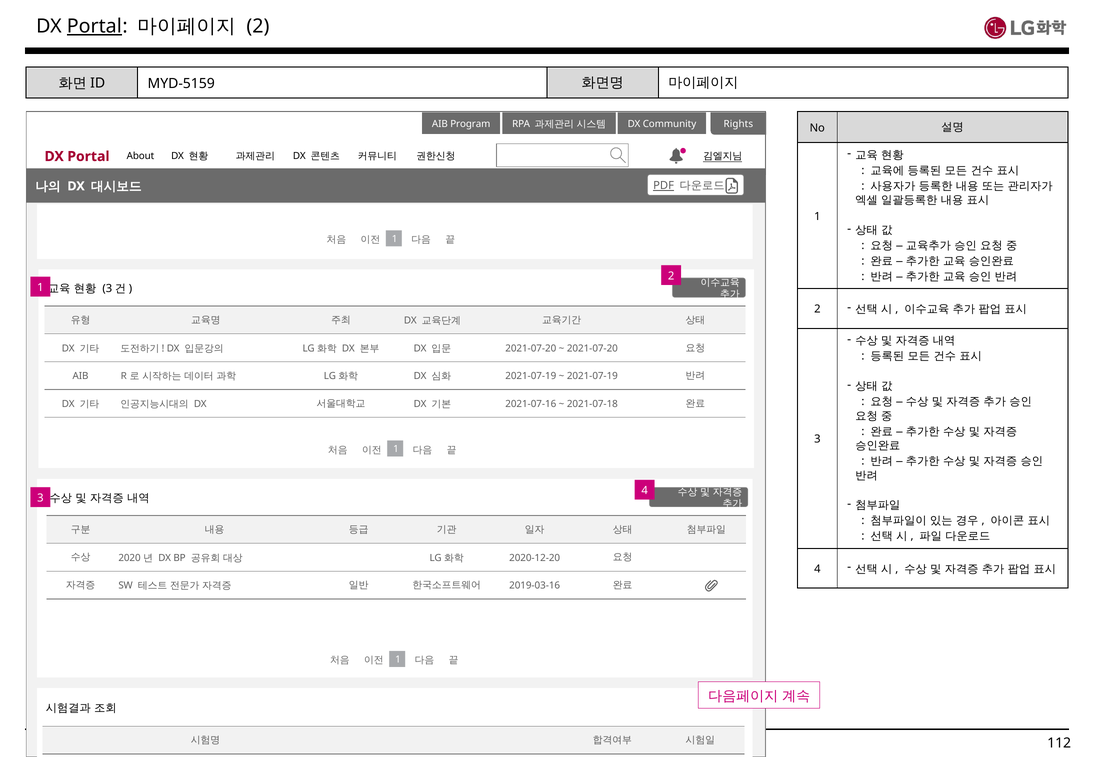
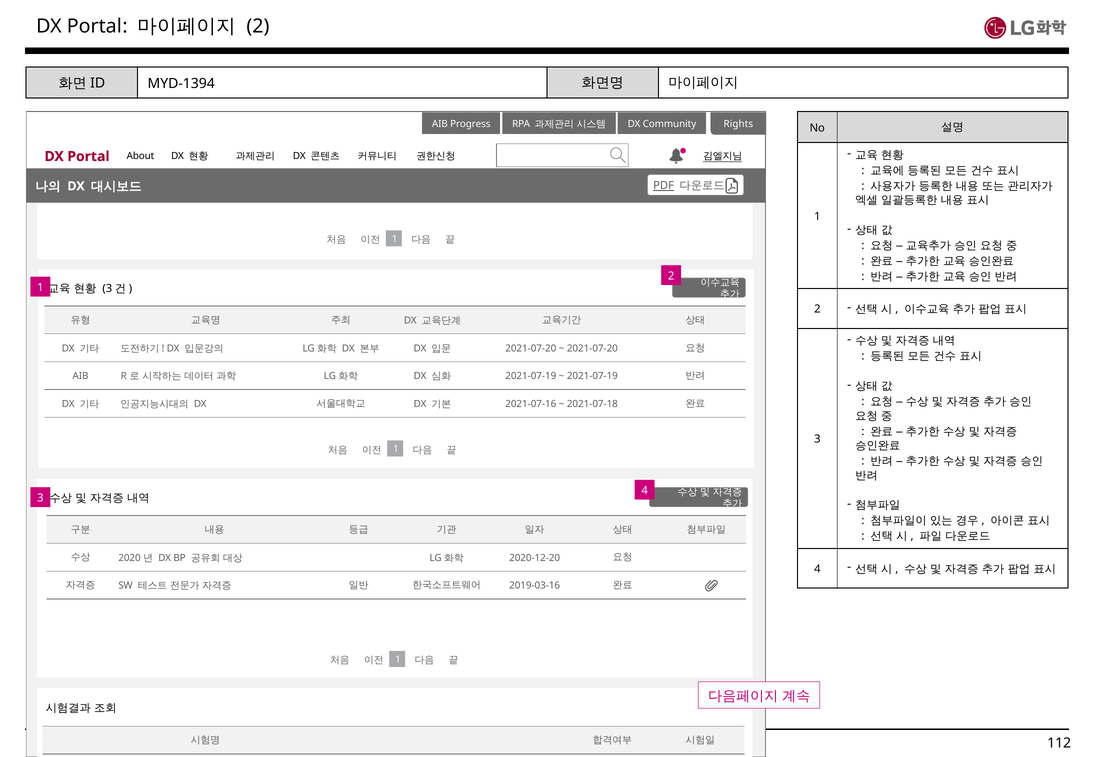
Portal underline: present -> none (94, 26)
MYD-5159: MYD-5159 -> MYD-1394 (181, 83)
Program: Program -> Progress (470, 124)
